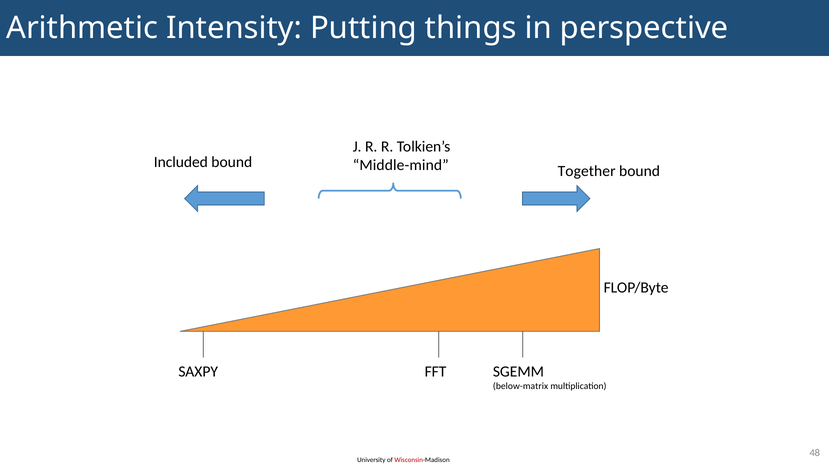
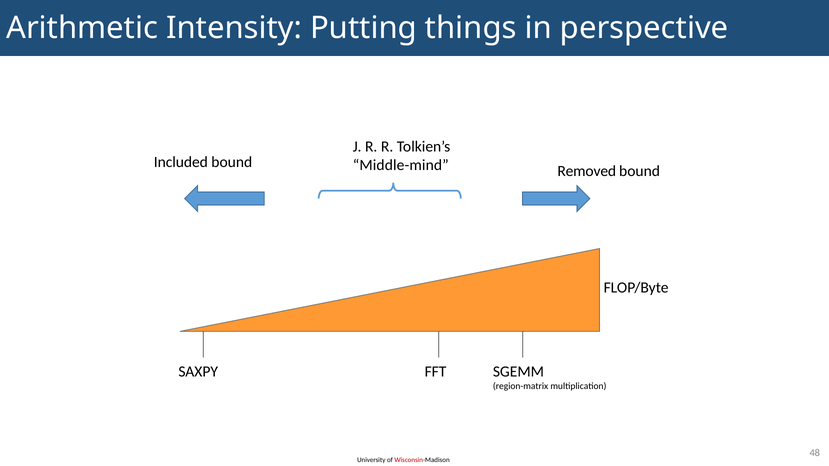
Together: Together -> Removed (587, 171)
below-matrix: below-matrix -> region-matrix (521, 386)
